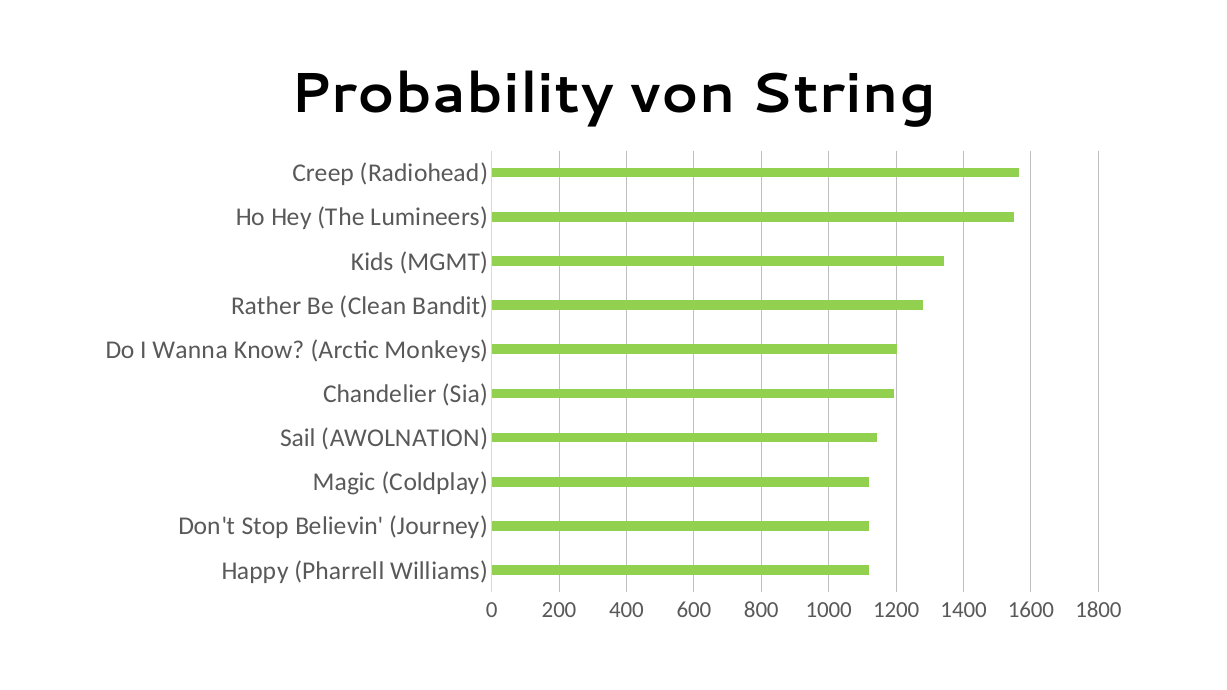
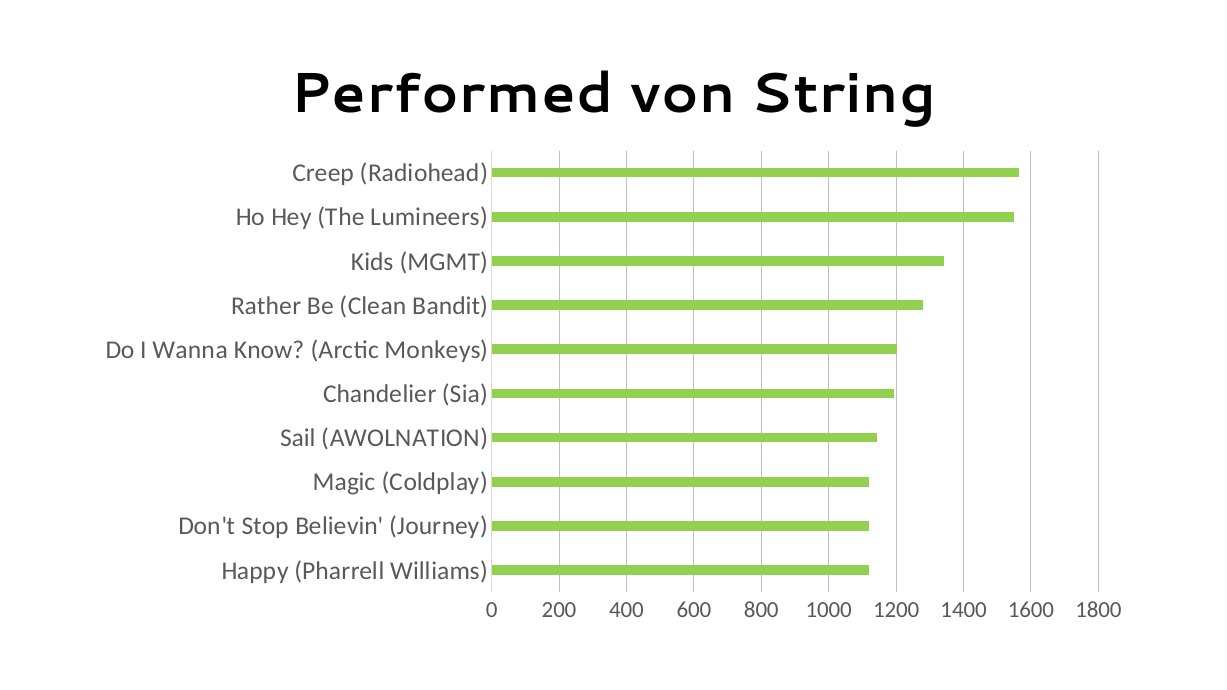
Probability: Probability -> Performed (452, 94)
